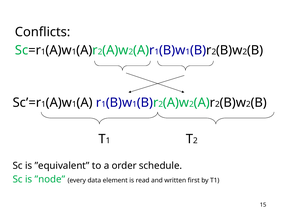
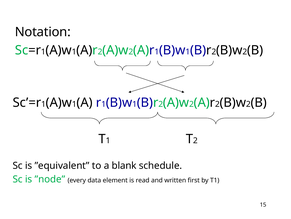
Conflicts: Conflicts -> Notation (43, 32)
order: order -> blank (124, 165)
